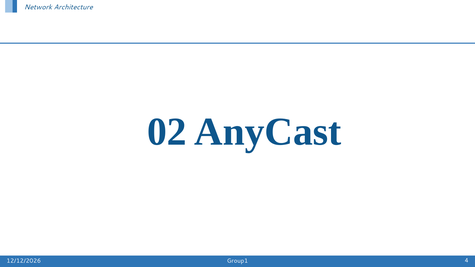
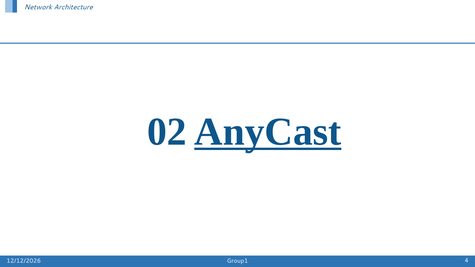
AnyCast underline: none -> present (268, 132)
